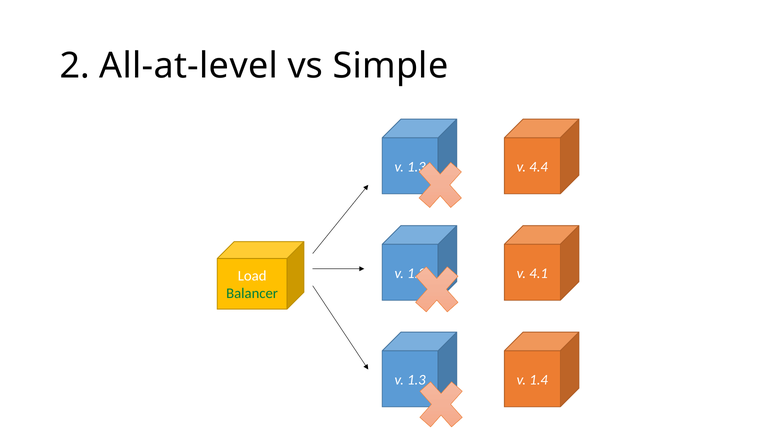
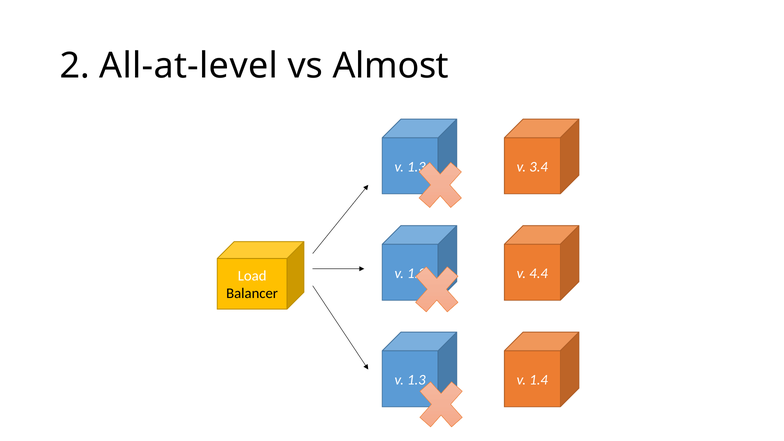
Simple: Simple -> Almost (391, 66)
4.4: 4.4 -> 3.4 (539, 167)
4.1: 4.1 -> 4.4 (539, 273)
Balancer colour: green -> black (252, 294)
